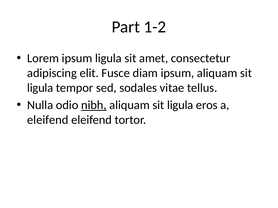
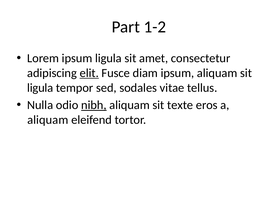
elit underline: none -> present (89, 73)
ligula: ligula -> texte (180, 105)
eleifend: eleifend -> aliquam (48, 120)
